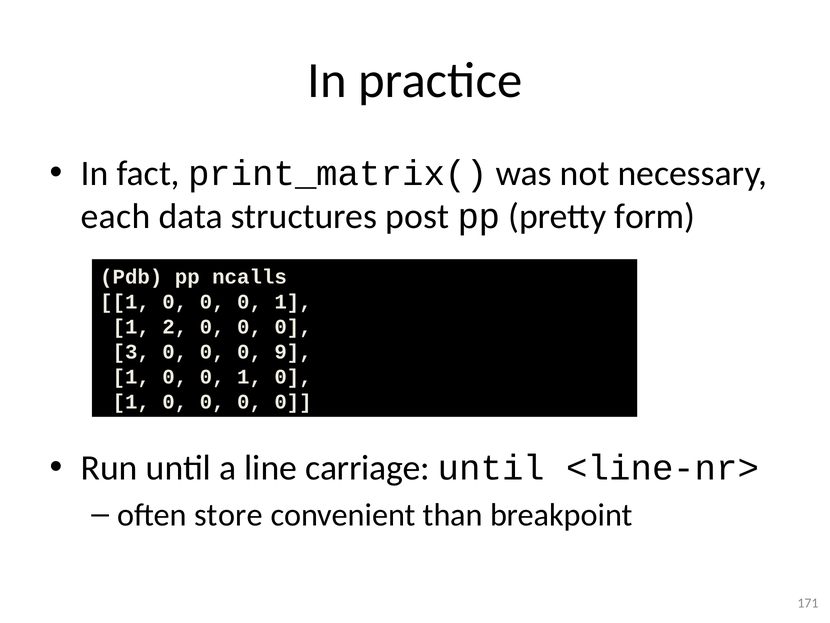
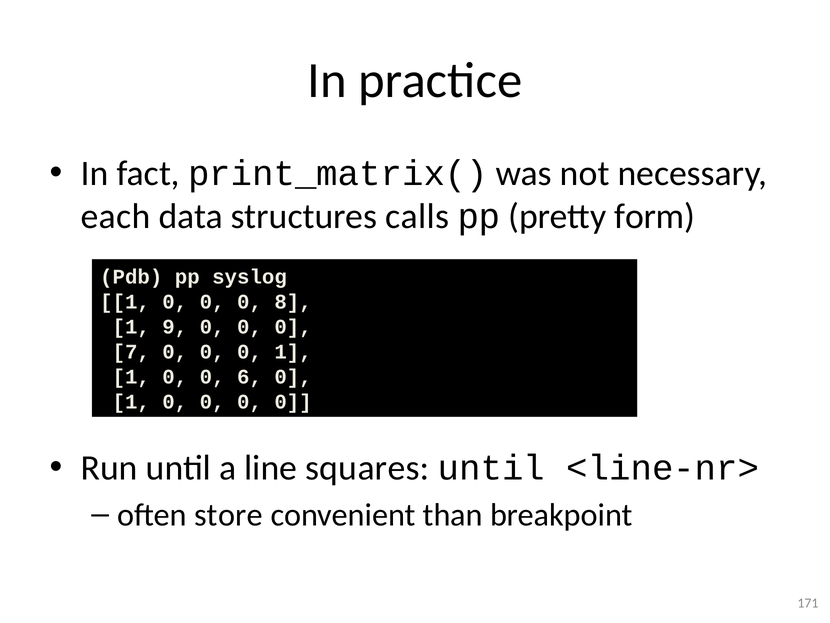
post: post -> calls (417, 216)
ncalls: ncalls -> syslog (250, 277)
0 0 0 1: 1 -> 8 (293, 302)
2: 2 -> 9 (175, 327)
3: 3 -> 7 (131, 352)
0 0 9: 9 -> 1 (293, 352)
1 0 0 1: 1 -> 6 (250, 377)
carriage: carriage -> squares (367, 468)
